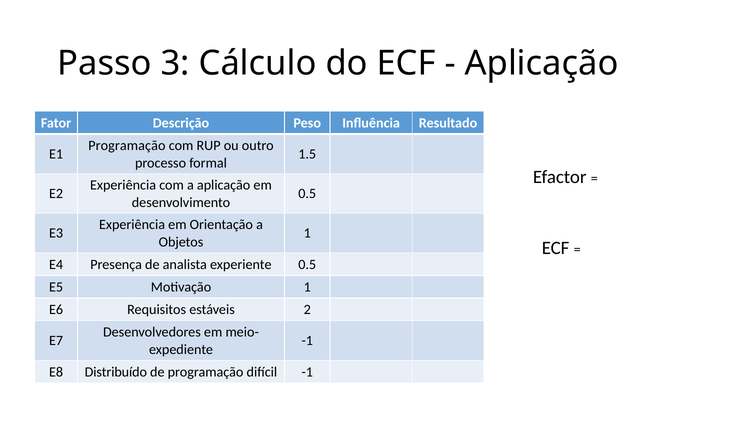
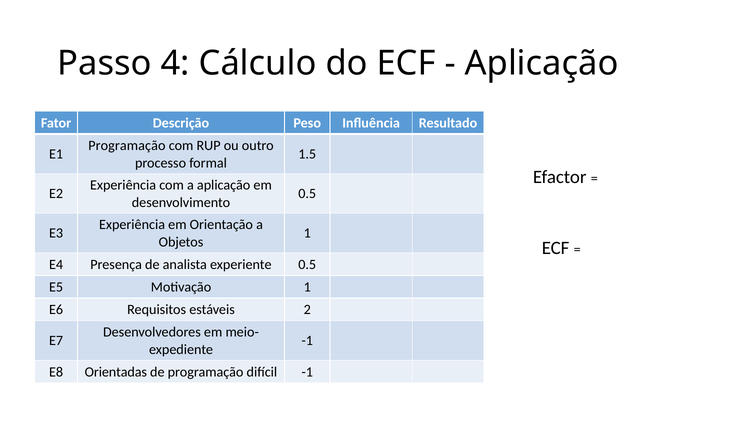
3: 3 -> 4 (175, 63)
Distribuído: Distribuído -> Orientadas (116, 372)
